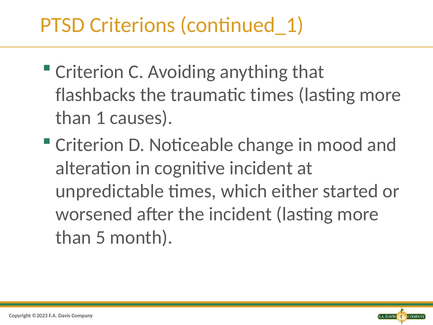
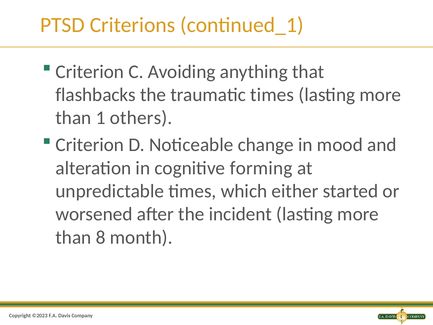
causes: causes -> others (141, 118)
cognitive incident: incident -> forming (261, 168)
5: 5 -> 8 (101, 237)
